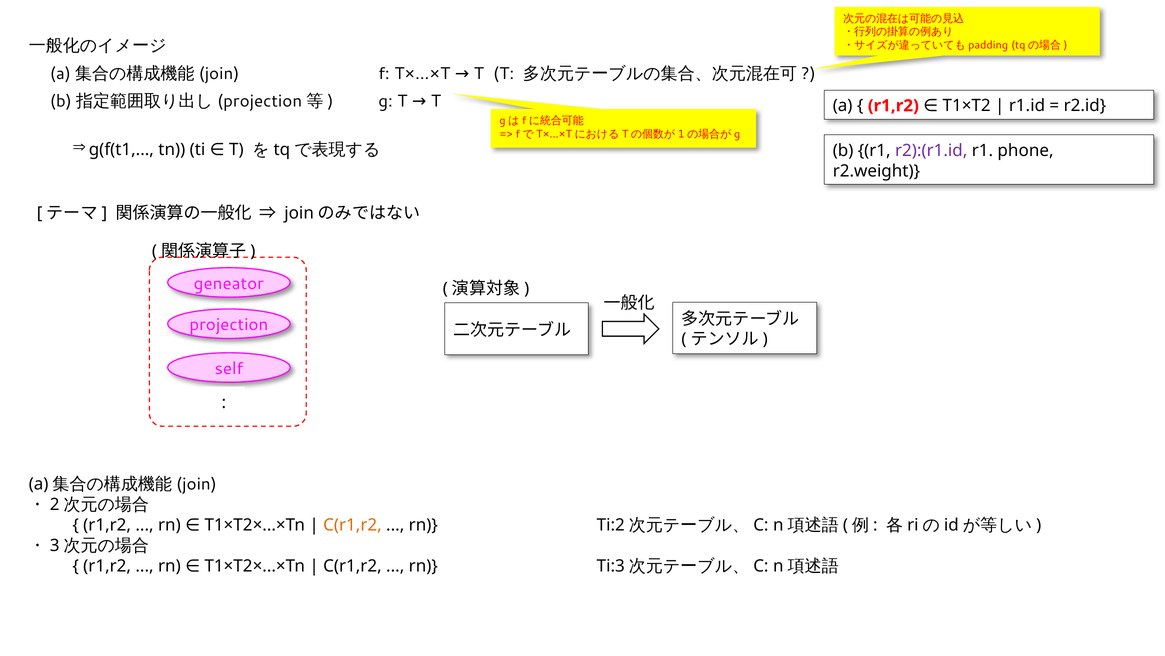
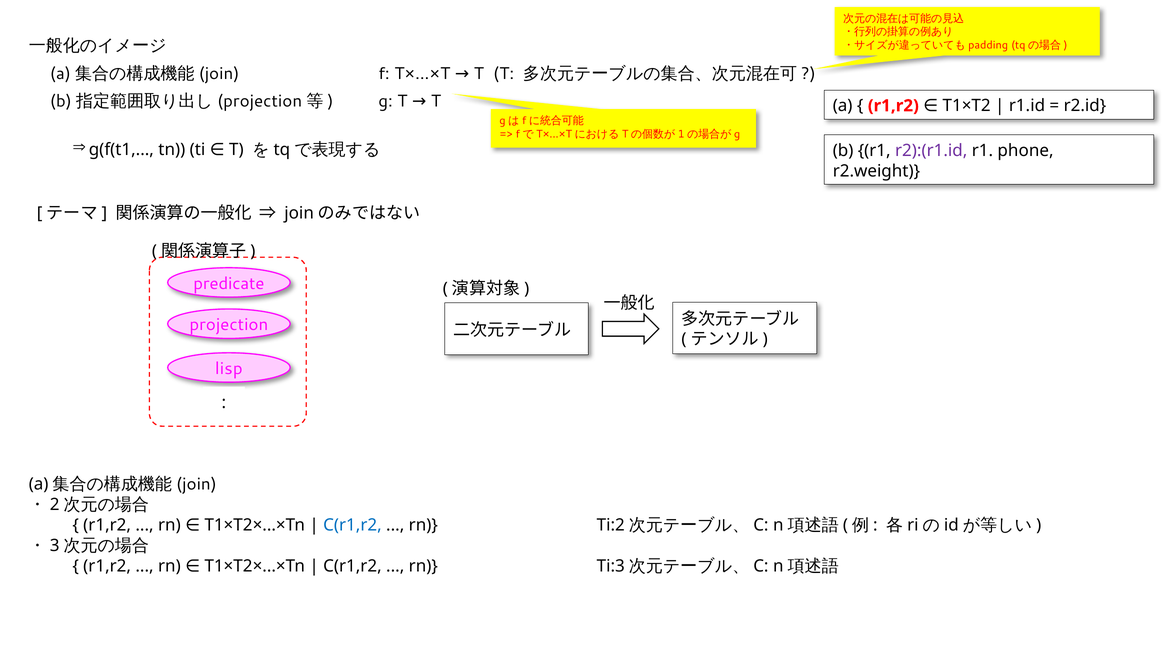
geneator: geneator -> predicate (229, 283)
self: self -> lisp (229, 368)
C(r1,r2 colour: orange -> blue (352, 525)
